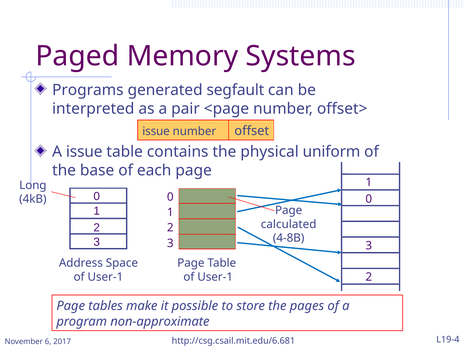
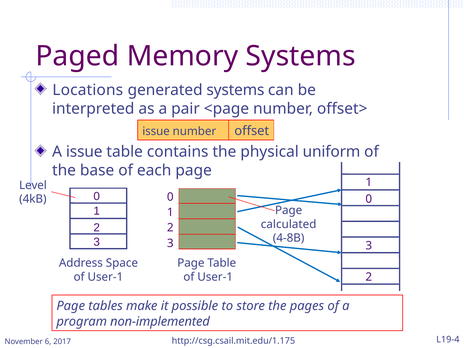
Programs: Programs -> Locations (88, 90)
generated segfault: segfault -> systems (235, 90)
Long: Long -> Level (33, 185)
non-approximate: non-approximate -> non-implemented (160, 321)
http://csg.csail.mit.edu/6.681: http://csg.csail.mit.edu/6.681 -> http://csg.csail.mit.edu/1.175 (233, 341)
